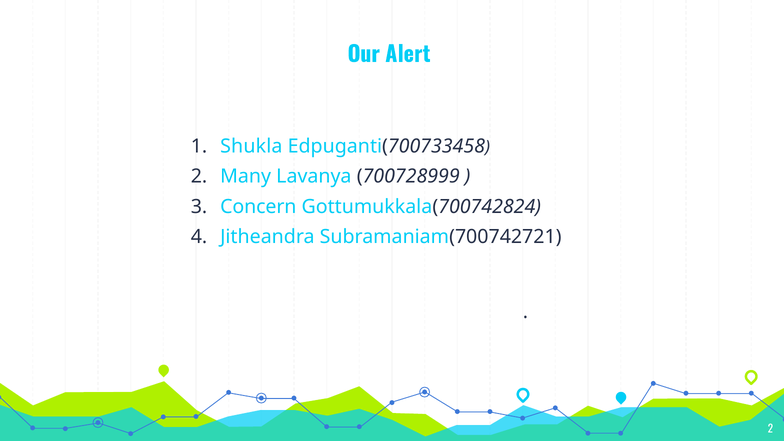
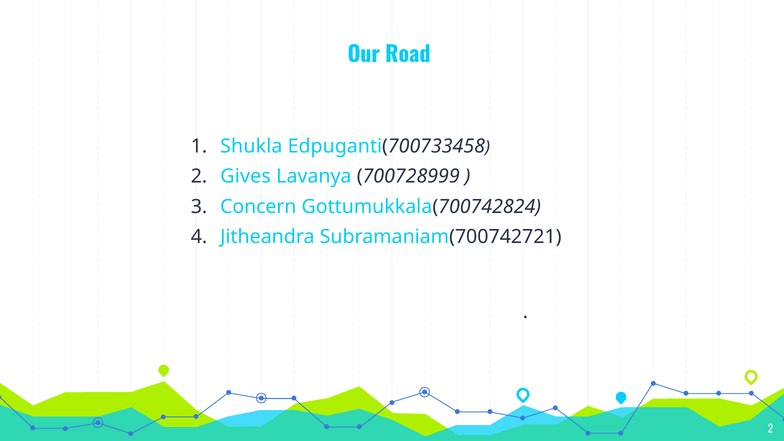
Alert: Alert -> Road (408, 55)
Many: Many -> Gives (246, 177)
